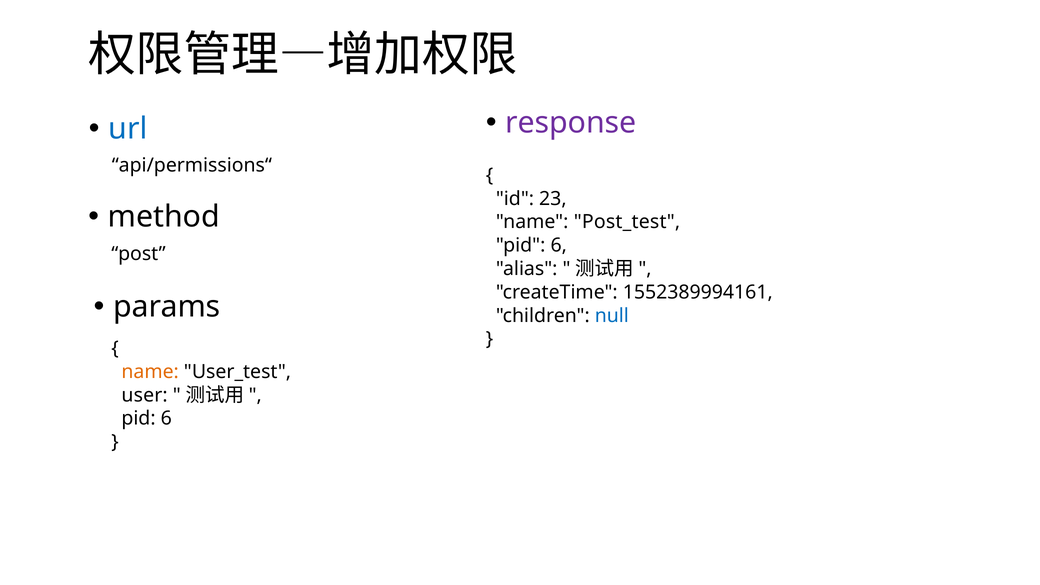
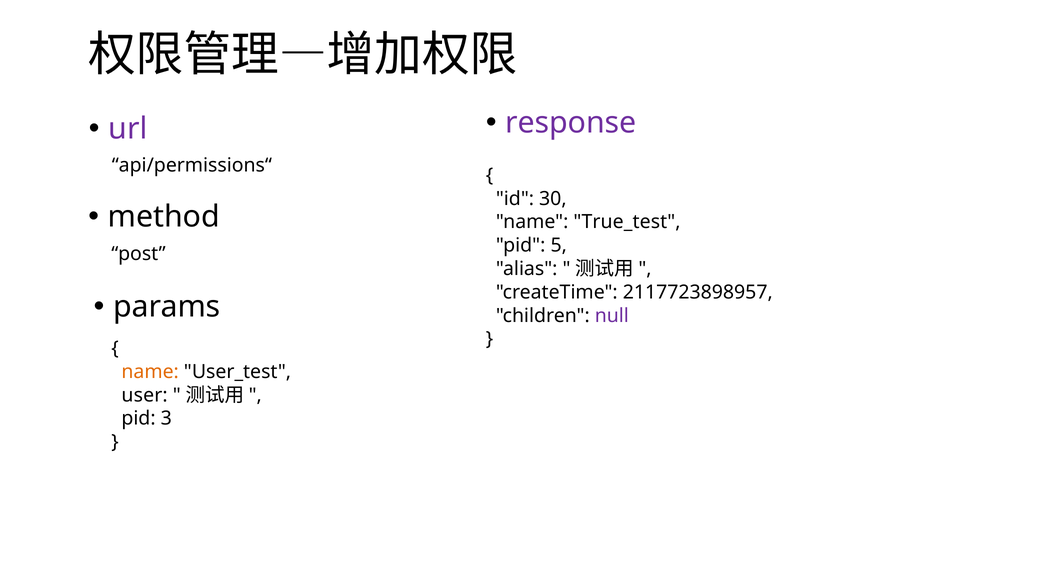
url colour: blue -> purple (128, 129)
23: 23 -> 30 (553, 199)
Post_test: Post_test -> True_test (627, 222)
6: 6 -> 5 (559, 245)
1552389994161: 1552389994161 -> 2117723898957 (698, 292)
null colour: blue -> purple (612, 316)
6: 6 -> 3 (166, 418)
